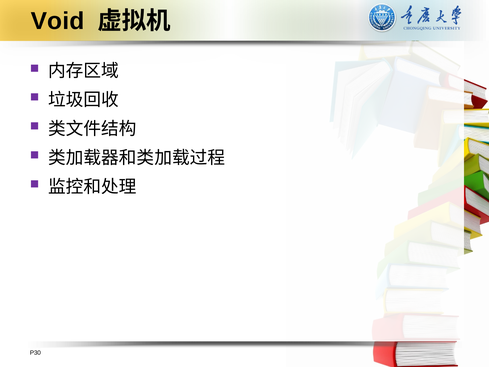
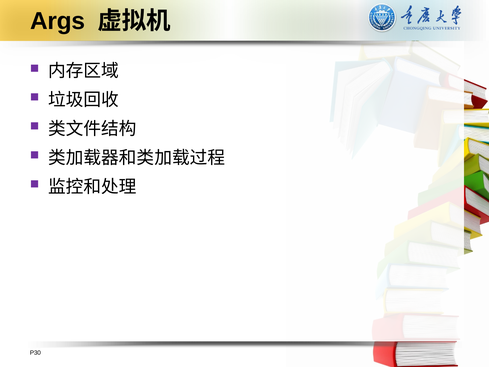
Void: Void -> Args (58, 21)
